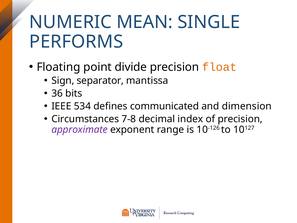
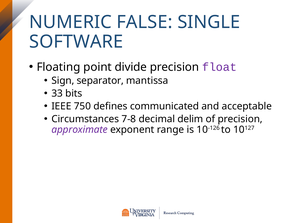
MEAN: MEAN -> FALSE (144, 22)
PERFORMS: PERFORMS -> SOFTWARE (76, 42)
float colour: orange -> purple (219, 67)
36: 36 -> 33 (57, 93)
534: 534 -> 750 (82, 106)
dimension: dimension -> acceptable (247, 106)
index: index -> delim (190, 119)
